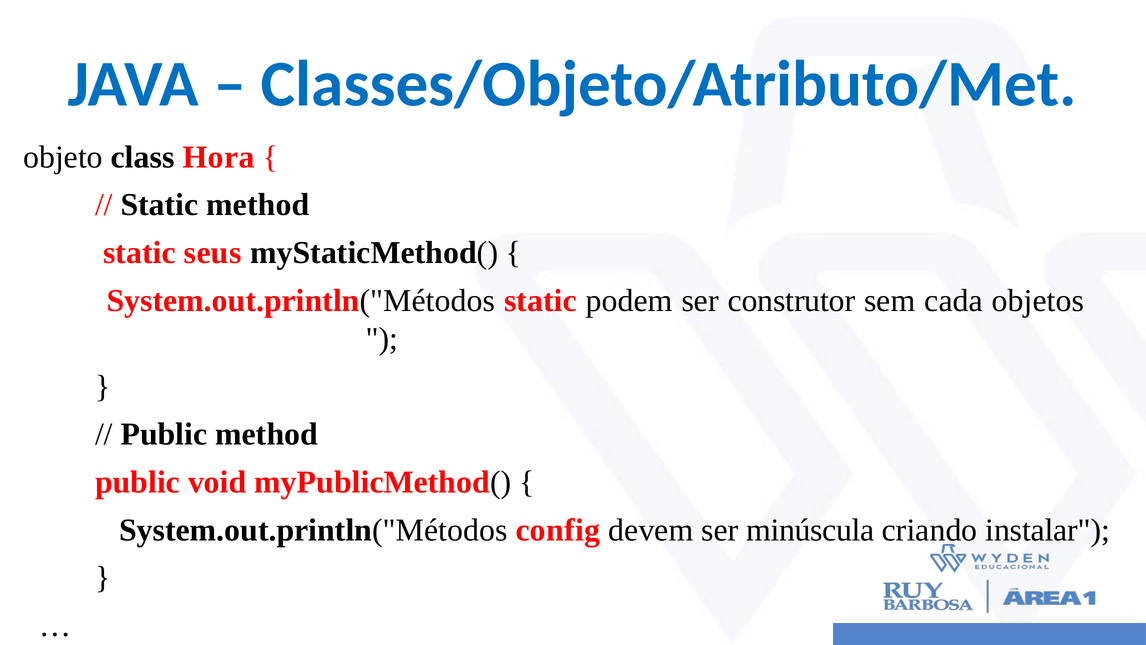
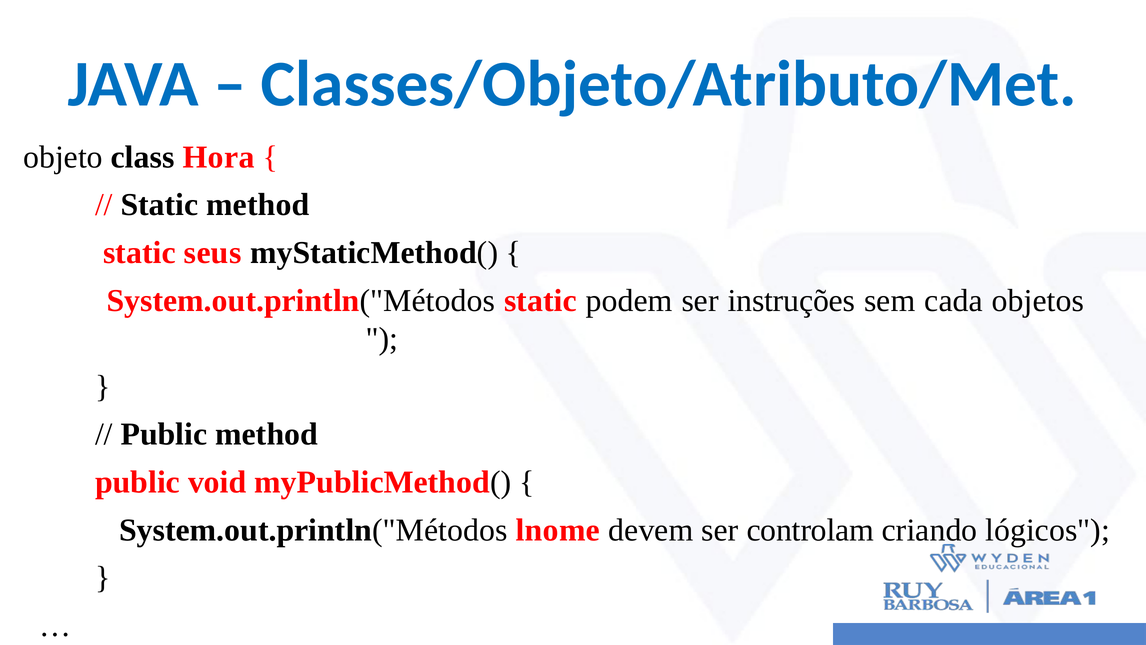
construtor: construtor -> instruções (791, 300)
config: config -> lnome (558, 530)
minúscula: minúscula -> controlam (810, 530)
instalar: instalar -> lógicos (1048, 530)
